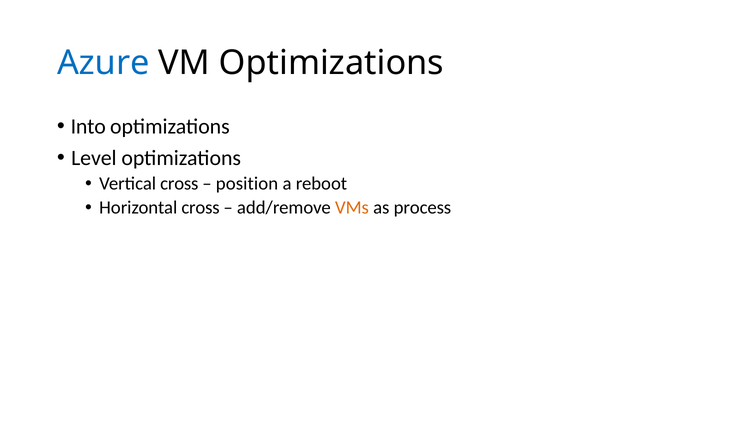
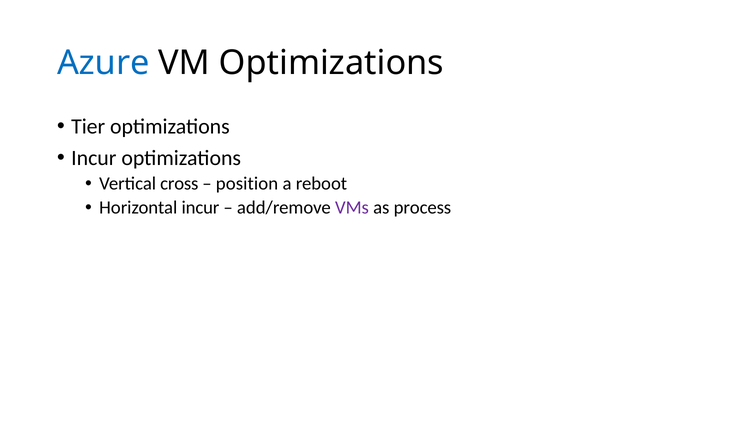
Into: Into -> Tier (88, 127)
Level: Level -> Incur (94, 158)
Horizontal cross: cross -> incur (200, 208)
VMs colour: orange -> purple (352, 208)
